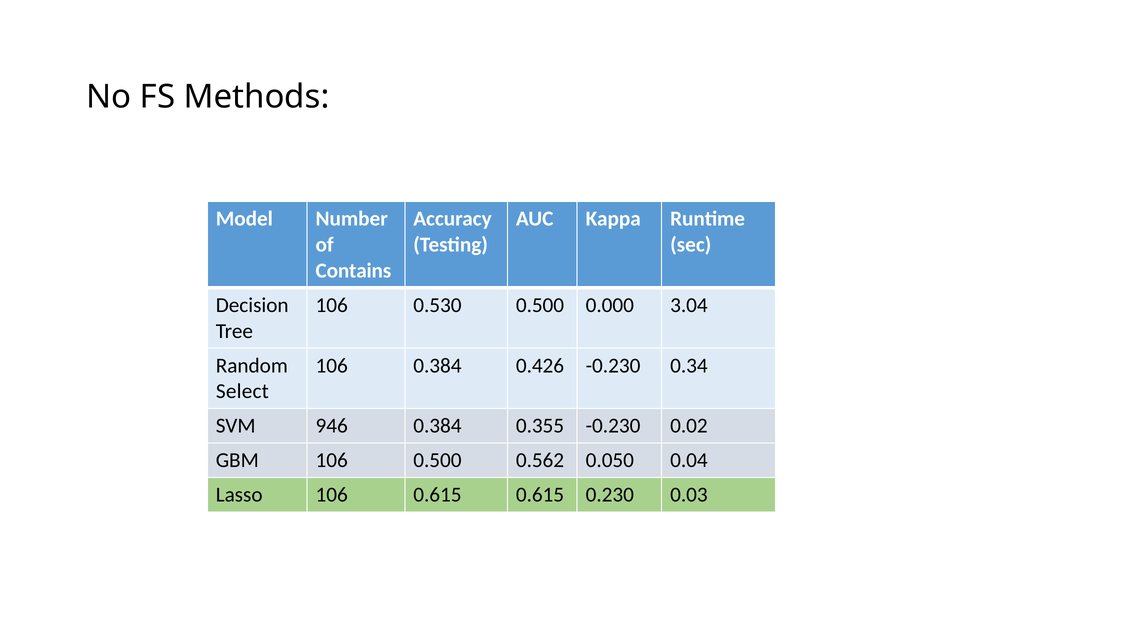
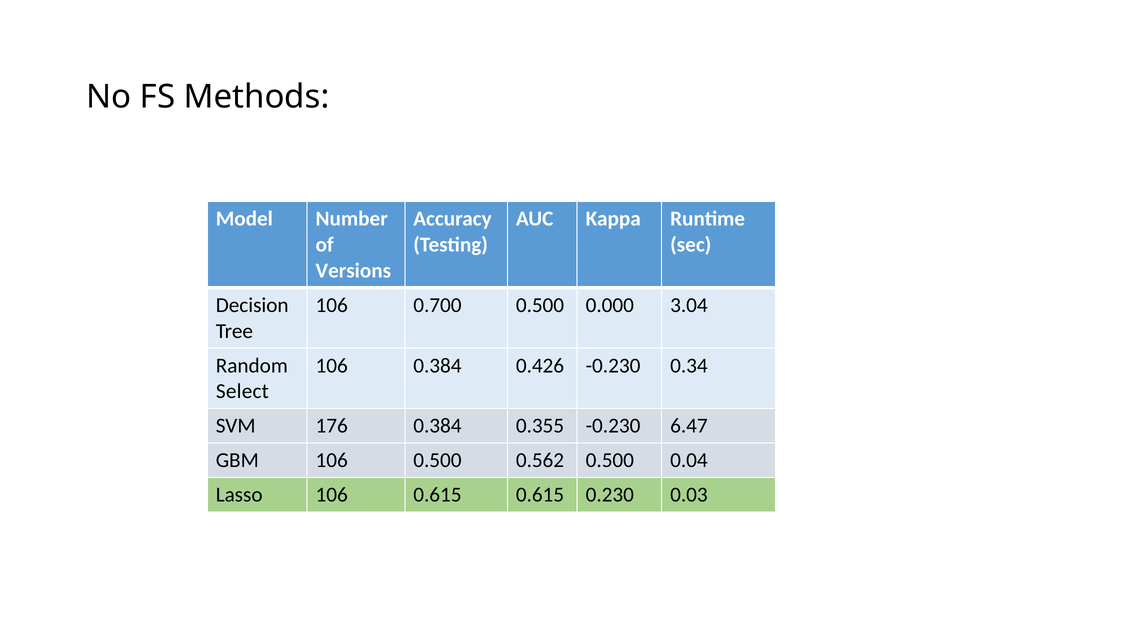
Contains: Contains -> Versions (353, 271)
0.530: 0.530 -> 0.700 (437, 305)
946: 946 -> 176 (332, 426)
0.02: 0.02 -> 6.47 (689, 426)
0.562 0.050: 0.050 -> 0.500 (610, 461)
